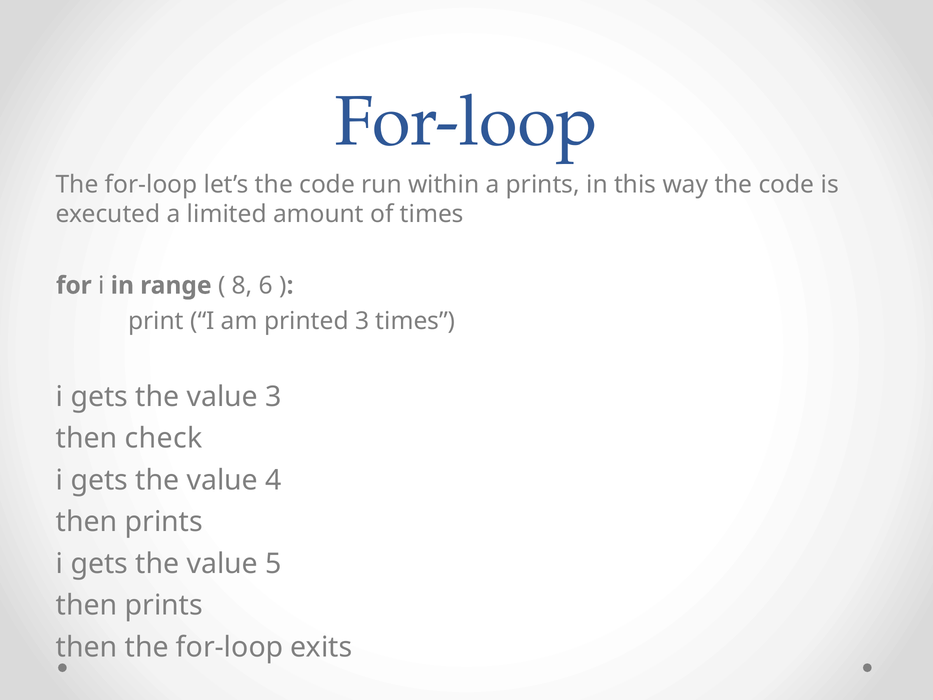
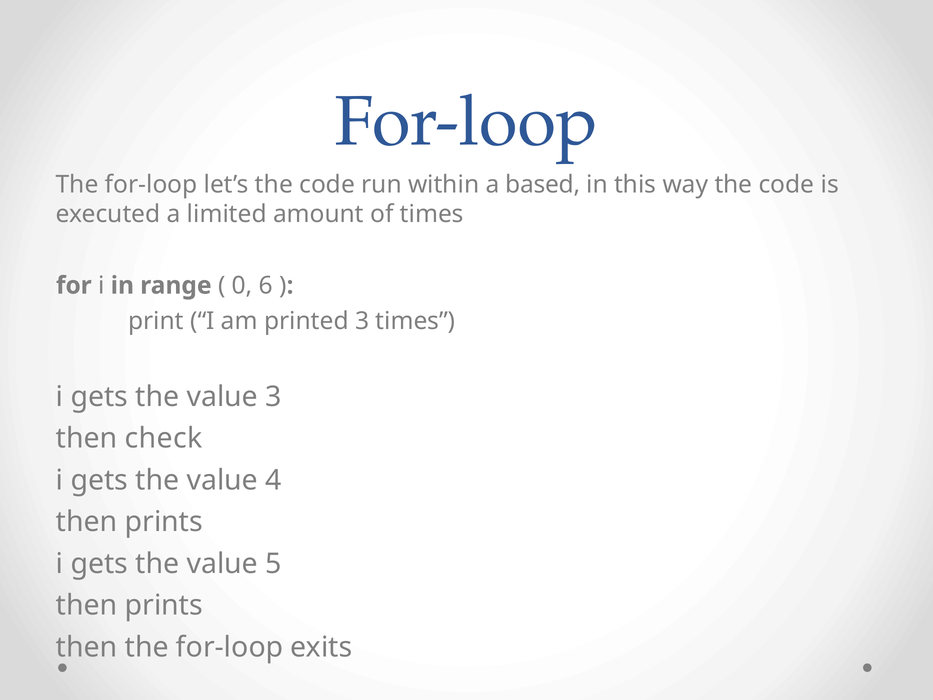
a prints: prints -> based (543, 184)
8: 8 -> 0 (242, 285)
